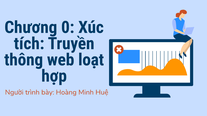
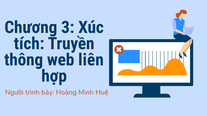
0: 0 -> 3 (68, 27)
loạt: loạt -> liên (91, 60)
